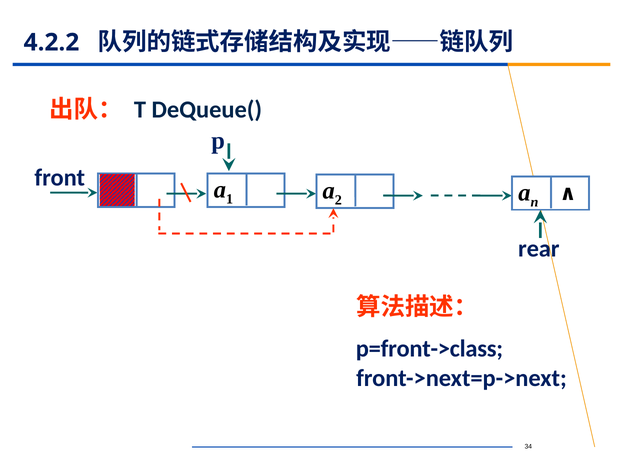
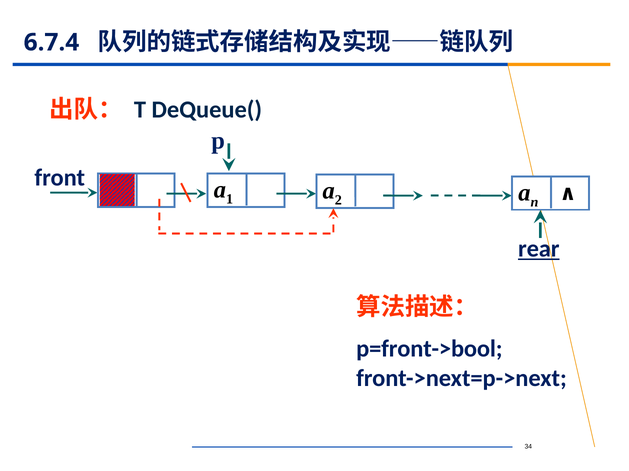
4.2.2: 4.2.2 -> 6.7.4 (51, 42)
rear underline: none -> present (539, 249)
p=front->class: p=front->class -> p=front->bool (429, 349)
